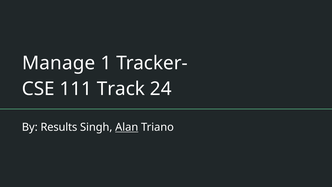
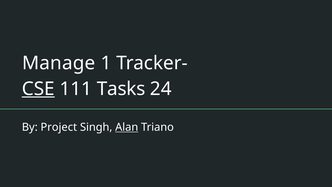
CSE underline: none -> present (38, 89)
Track: Track -> Tasks (121, 89)
Results: Results -> Project (59, 127)
